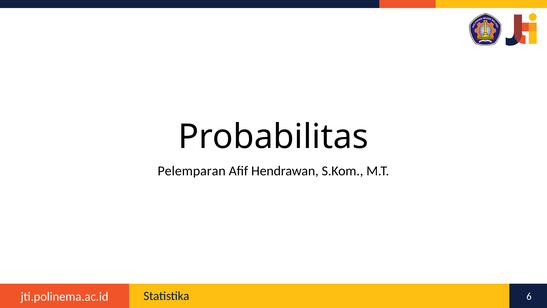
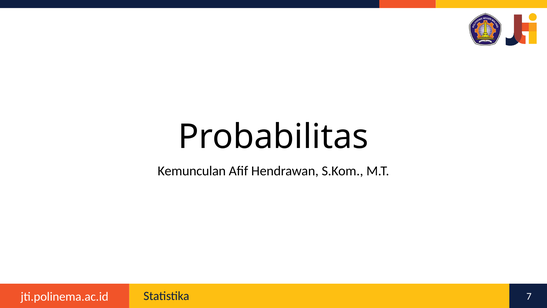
Pelemparan: Pelemparan -> Kemunculan (192, 171)
6: 6 -> 7 (529, 296)
